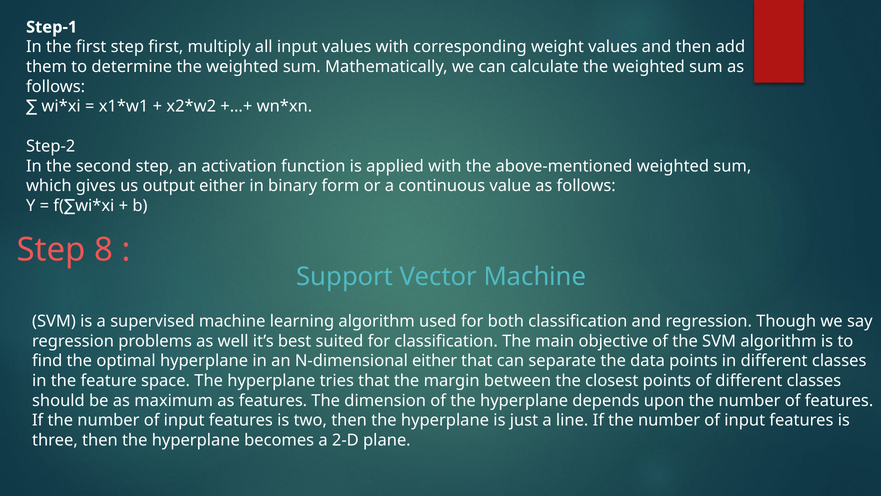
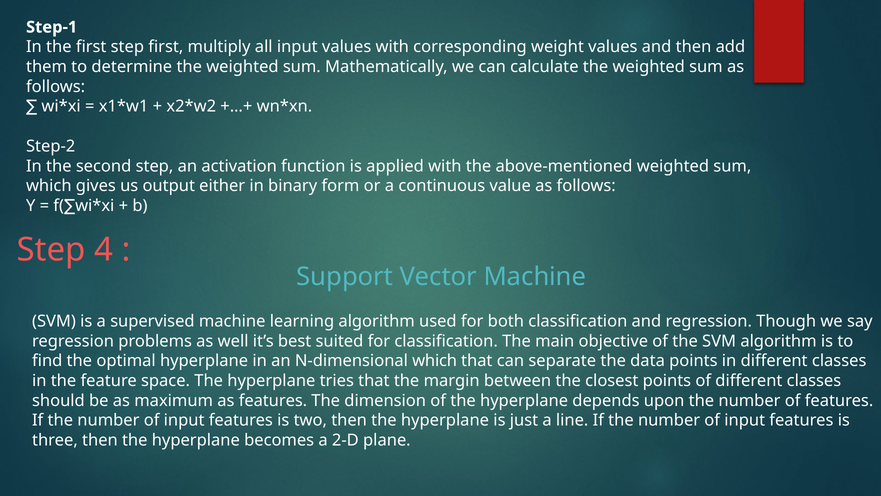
8: 8 -> 4 (104, 250)
N-dimensional either: either -> which (435, 361)
